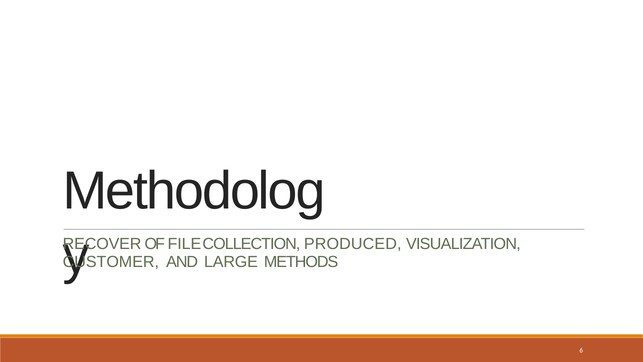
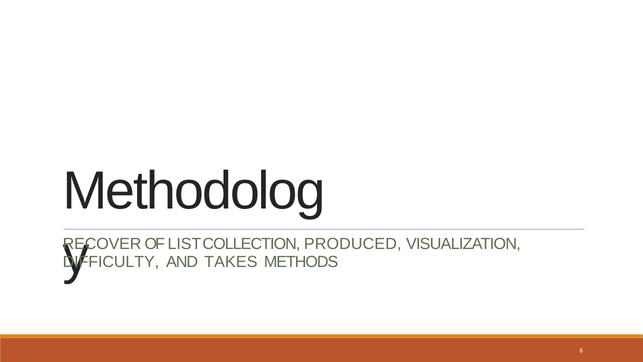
FILE: FILE -> LIST (184, 244)
CUSTOMER: CUSTOMER -> DIFFICULTY (111, 262)
LARGE: LARGE -> TAKES (231, 262)
